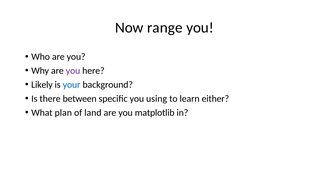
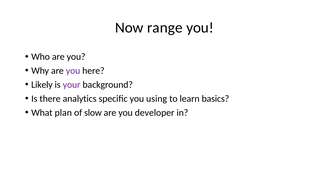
your colour: blue -> purple (72, 85)
between: between -> analytics (80, 99)
either: either -> basics (215, 99)
land: land -> slow (93, 113)
matplotlib: matplotlib -> developer (155, 113)
